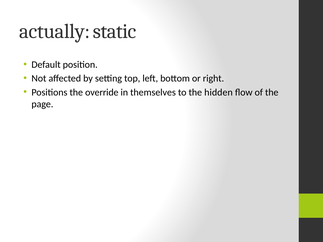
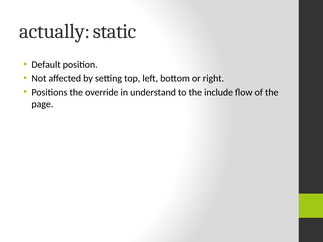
themselves: themselves -> understand (153, 92)
hidden: hidden -> include (219, 92)
